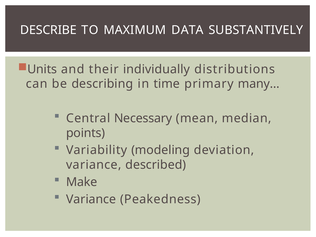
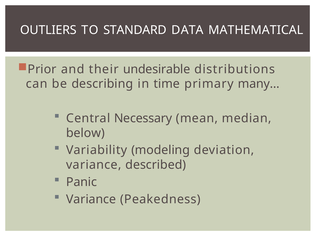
DESCRIBE: DESCRIBE -> OUTLIERS (48, 30)
MAXIMUM: MAXIMUM -> STANDARD (135, 30)
SUBSTANTIVELY: SUBSTANTIVELY -> MATHEMATICAL (256, 30)
Units: Units -> Prior (42, 69)
individually: individually -> undesirable (157, 69)
points: points -> below (85, 133)
Make: Make -> Panic (82, 182)
